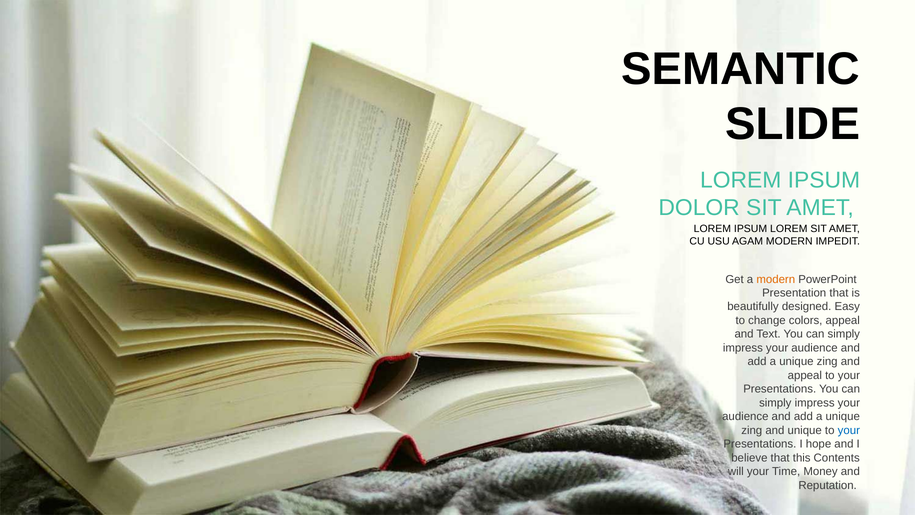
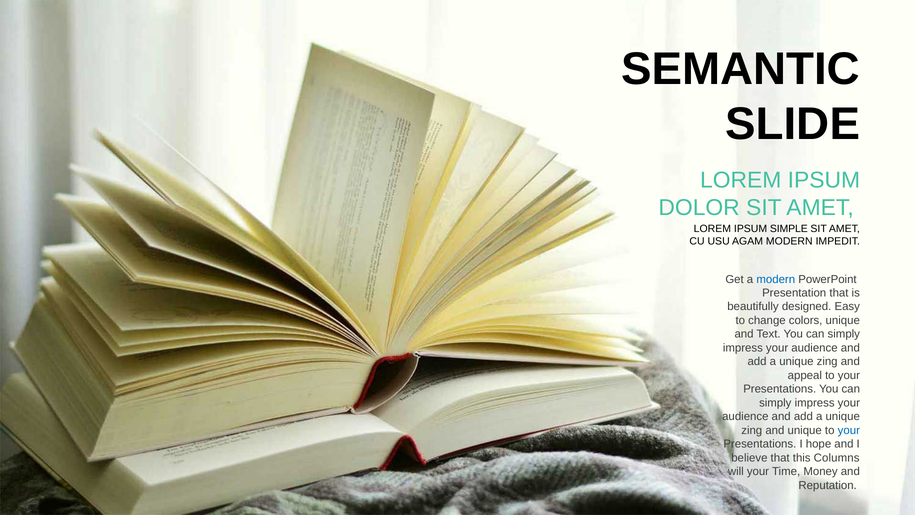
IPSUM LOREM: LOREM -> SIMPLE (789, 229)
modern colour: orange -> blue (776, 279)
colors appeal: appeal -> unique (843, 320)
Contents: Contents -> Columns (837, 457)
